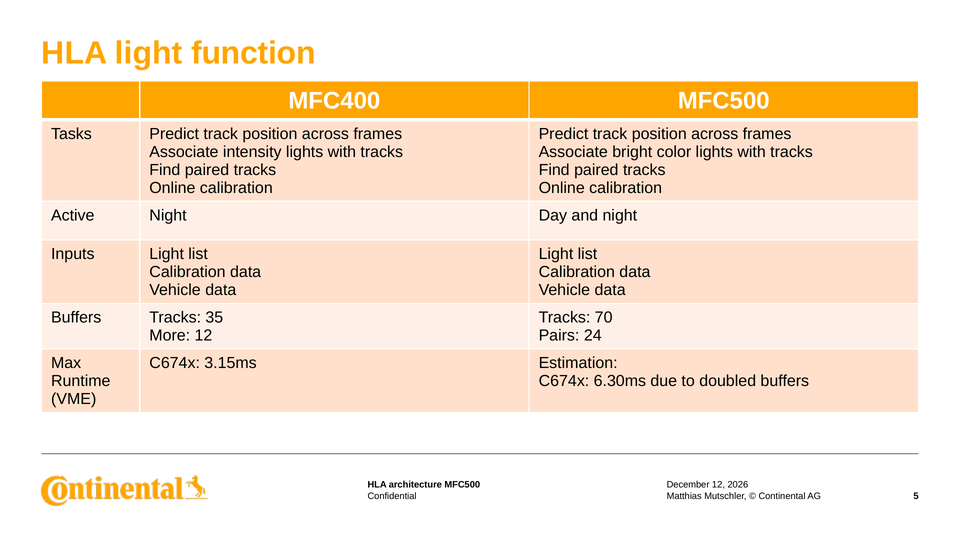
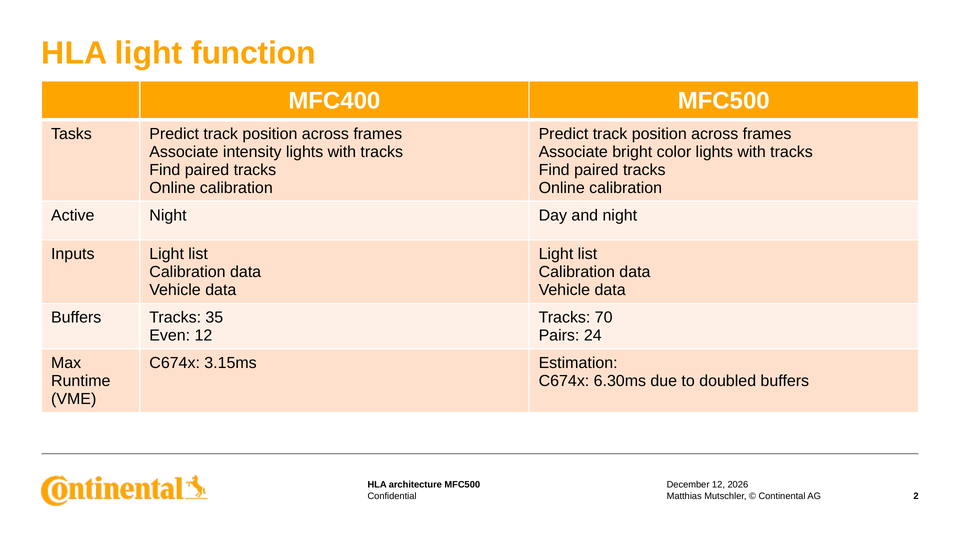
More: More -> Even (170, 336)
5: 5 -> 2 (916, 496)
